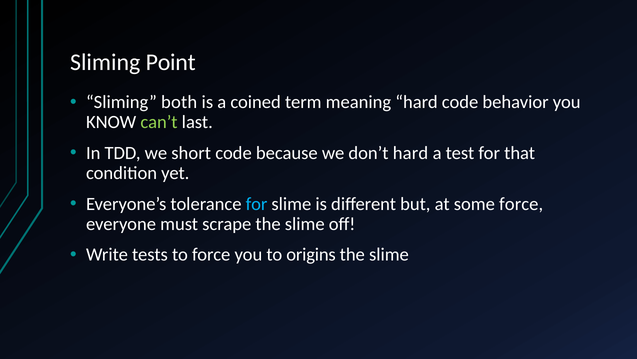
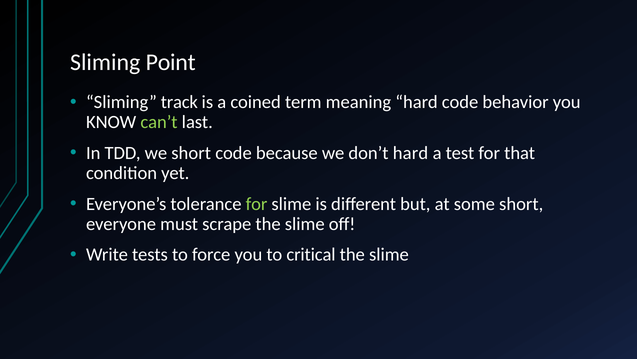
both: both -> track (179, 102)
for colour: light blue -> light green (257, 204)
some force: force -> short (521, 204)
origins: origins -> critical (311, 254)
